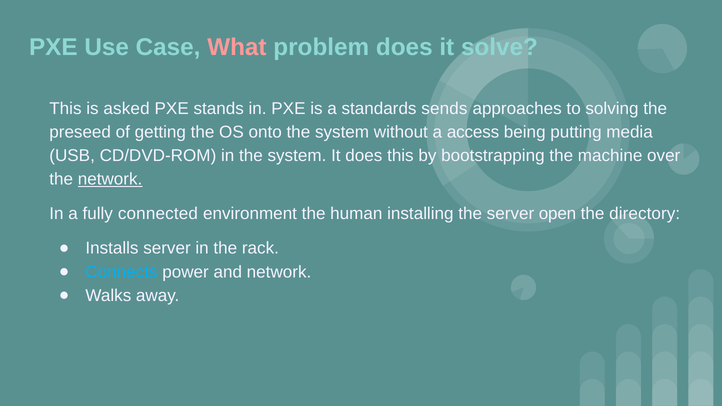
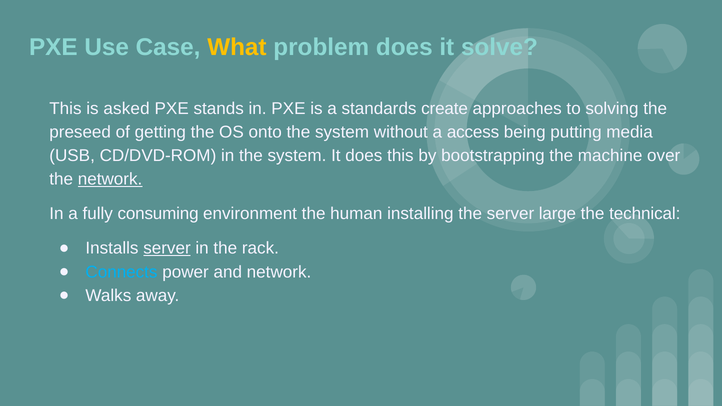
What colour: pink -> yellow (237, 47)
sends: sends -> create (445, 109)
connected: connected -> consuming (158, 214)
open: open -> large (557, 214)
directory: directory -> technical (645, 214)
server underline: none -> present (167, 248)
